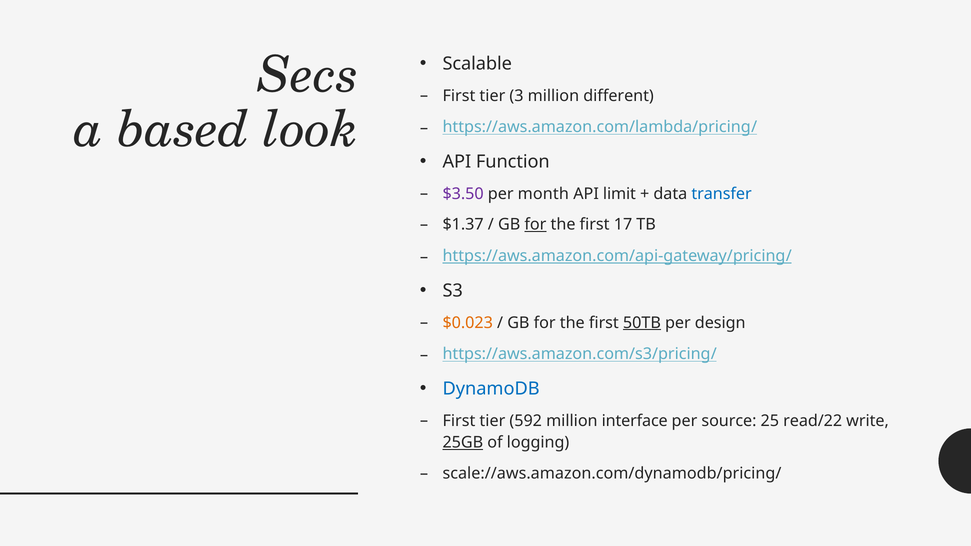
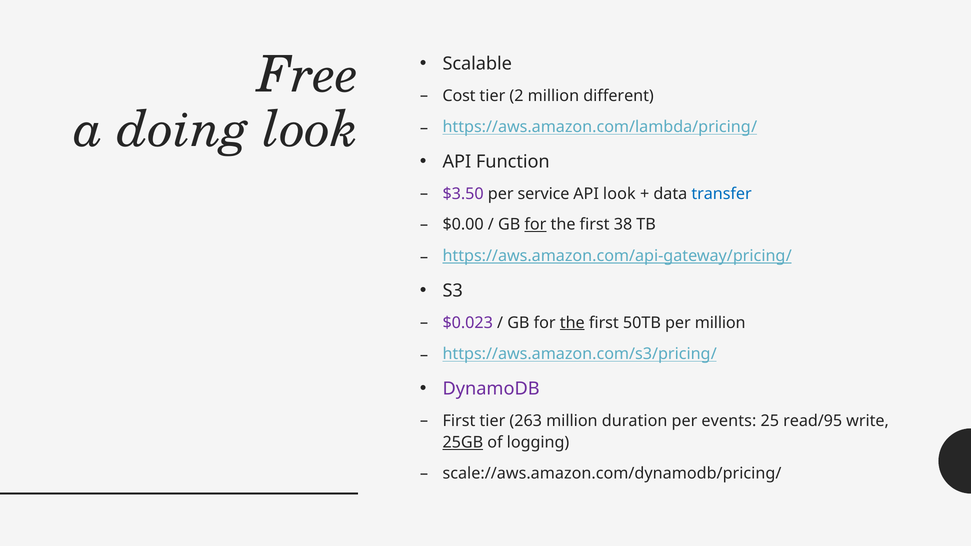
Secs: Secs -> Free (308, 75)
First: First -> Cost (459, 96)
3: 3 -> 2 (516, 96)
based: based -> doing (183, 130)
month: month -> service (543, 194)
API limit: limit -> look (619, 194)
$1.37: $1.37 -> $0.00 (463, 225)
17: 17 -> 38 (623, 225)
$0.023 colour: orange -> purple (468, 323)
the underline: none -> present (572, 323)
50TB underline: present -> none (642, 323)
per design: design -> million (720, 323)
DynamoDB colour: blue -> purple (491, 389)
592: 592 -> 263 (526, 421)
interface: interface -> duration (635, 421)
source: source -> events (729, 421)
read/22: read/22 -> read/95 (813, 421)
